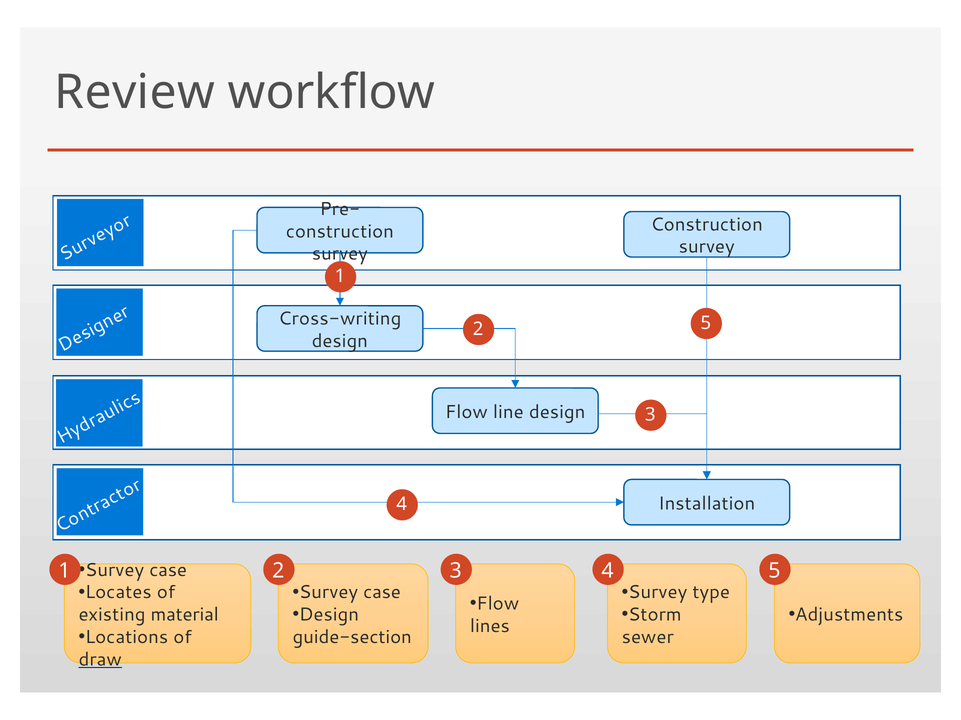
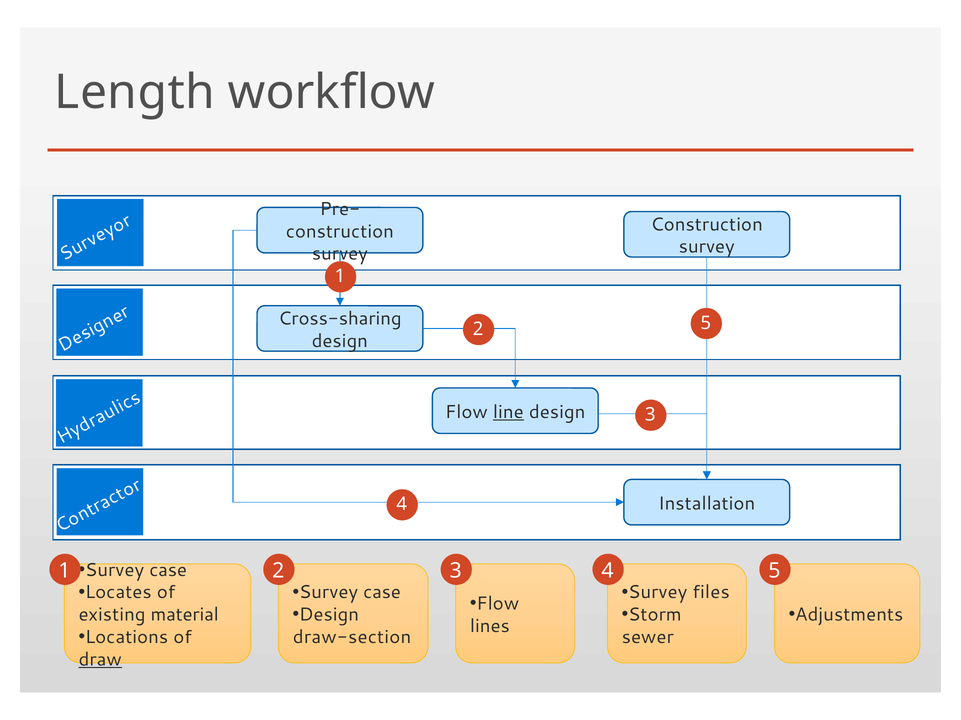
Review: Review -> Length (135, 92)
Cross-writing: Cross-writing -> Cross-sharing (340, 319)
line underline: none -> present (508, 412)
type: type -> files (711, 593)
guide-section: guide-section -> draw-section (352, 638)
